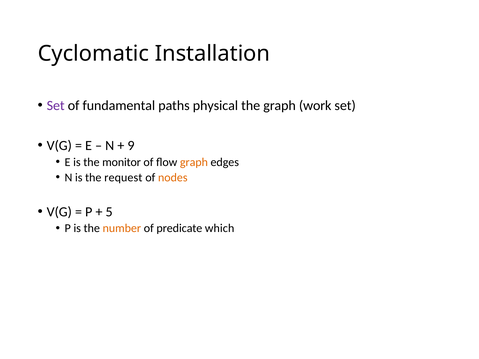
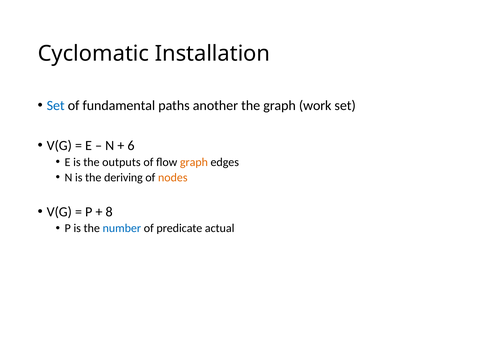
Set colour: purple -> blue (56, 105)
physical: physical -> another (215, 105)
9: 9 -> 6 (131, 146)
monitor: monitor -> outputs (121, 162)
request: request -> deriving (123, 178)
5: 5 -> 8 (109, 212)
number colour: orange -> blue (122, 229)
which: which -> actual (220, 229)
